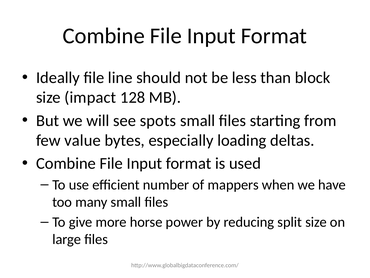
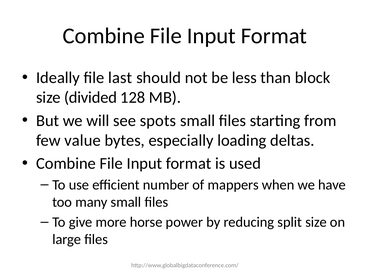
line: line -> last (120, 78)
impact: impact -> divided (90, 97)
